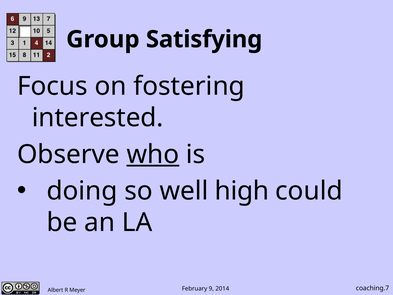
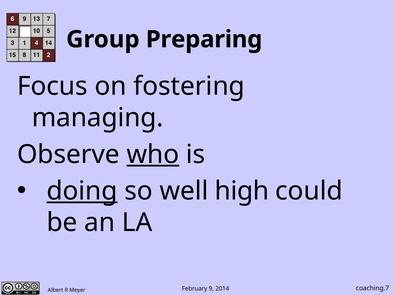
Satisfying: Satisfying -> Preparing (204, 39)
interested: interested -> managing (98, 118)
doing underline: none -> present (82, 191)
